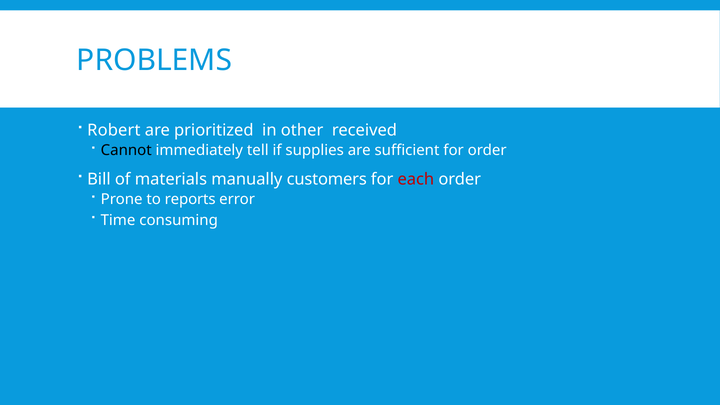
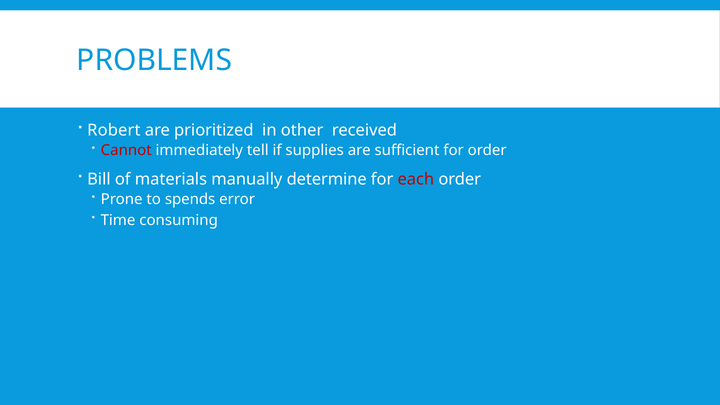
Cannot colour: black -> red (126, 150)
customers: customers -> determine (327, 179)
reports: reports -> spends (190, 199)
